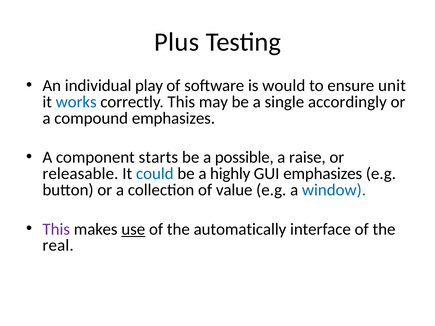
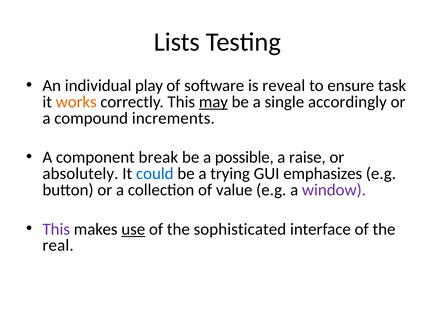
Plus: Plus -> Lists (177, 42)
would: would -> reveal (284, 86)
unit: unit -> task (392, 86)
works colour: blue -> orange (76, 102)
may underline: none -> present (213, 102)
compound emphasizes: emphasizes -> increments (173, 118)
starts: starts -> break (158, 157)
releasable: releasable -> absolutely (80, 174)
highly: highly -> trying (230, 174)
window colour: blue -> purple (334, 190)
automatically: automatically -> sophisticated (240, 229)
